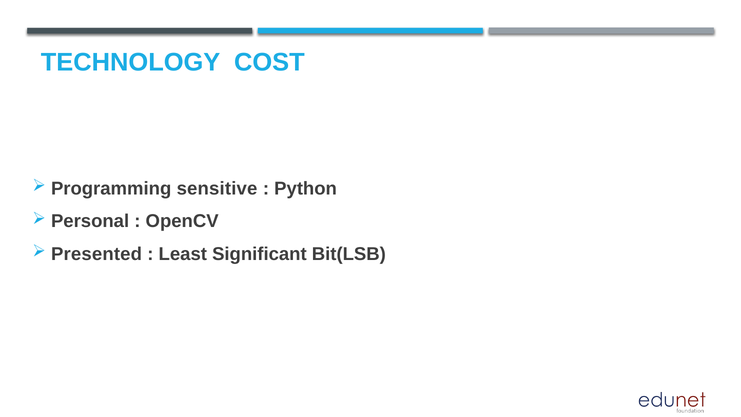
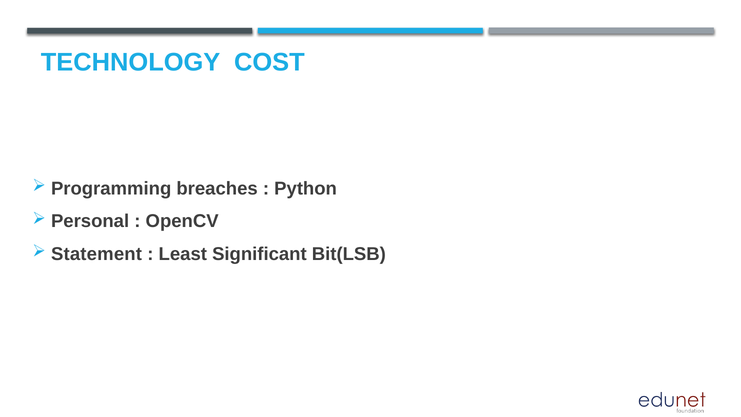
sensitive: sensitive -> breaches (217, 188)
Presented: Presented -> Statement (97, 254)
